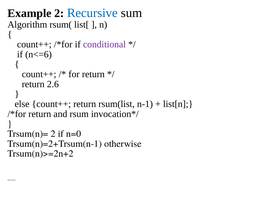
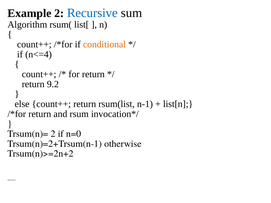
conditional colour: purple -> orange (104, 44)
n<=6: n<=6 -> n<=4 (39, 54)
2.6: 2.6 -> 9.2 (53, 84)
